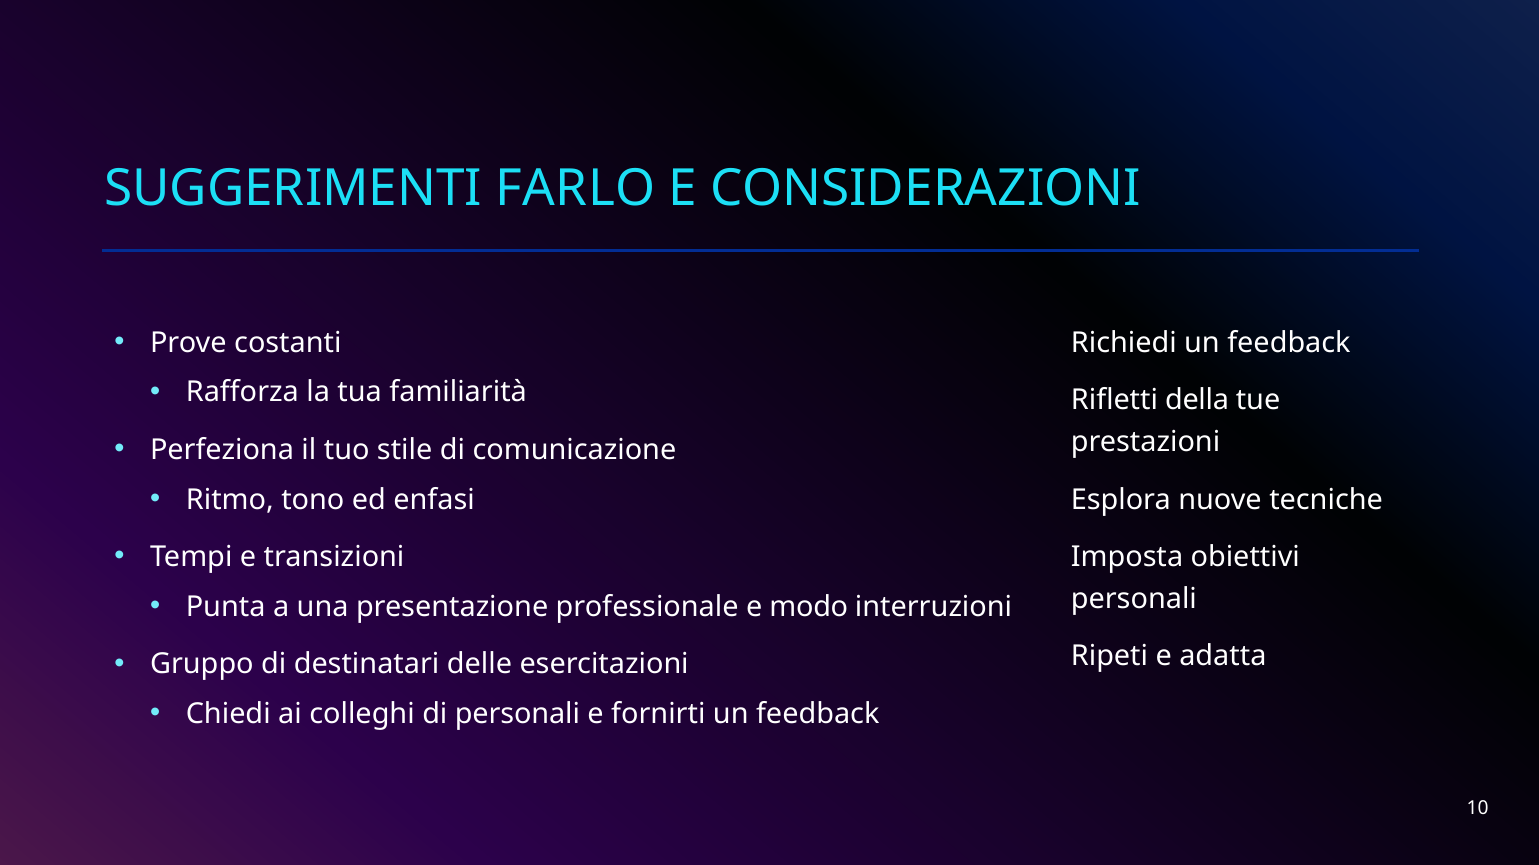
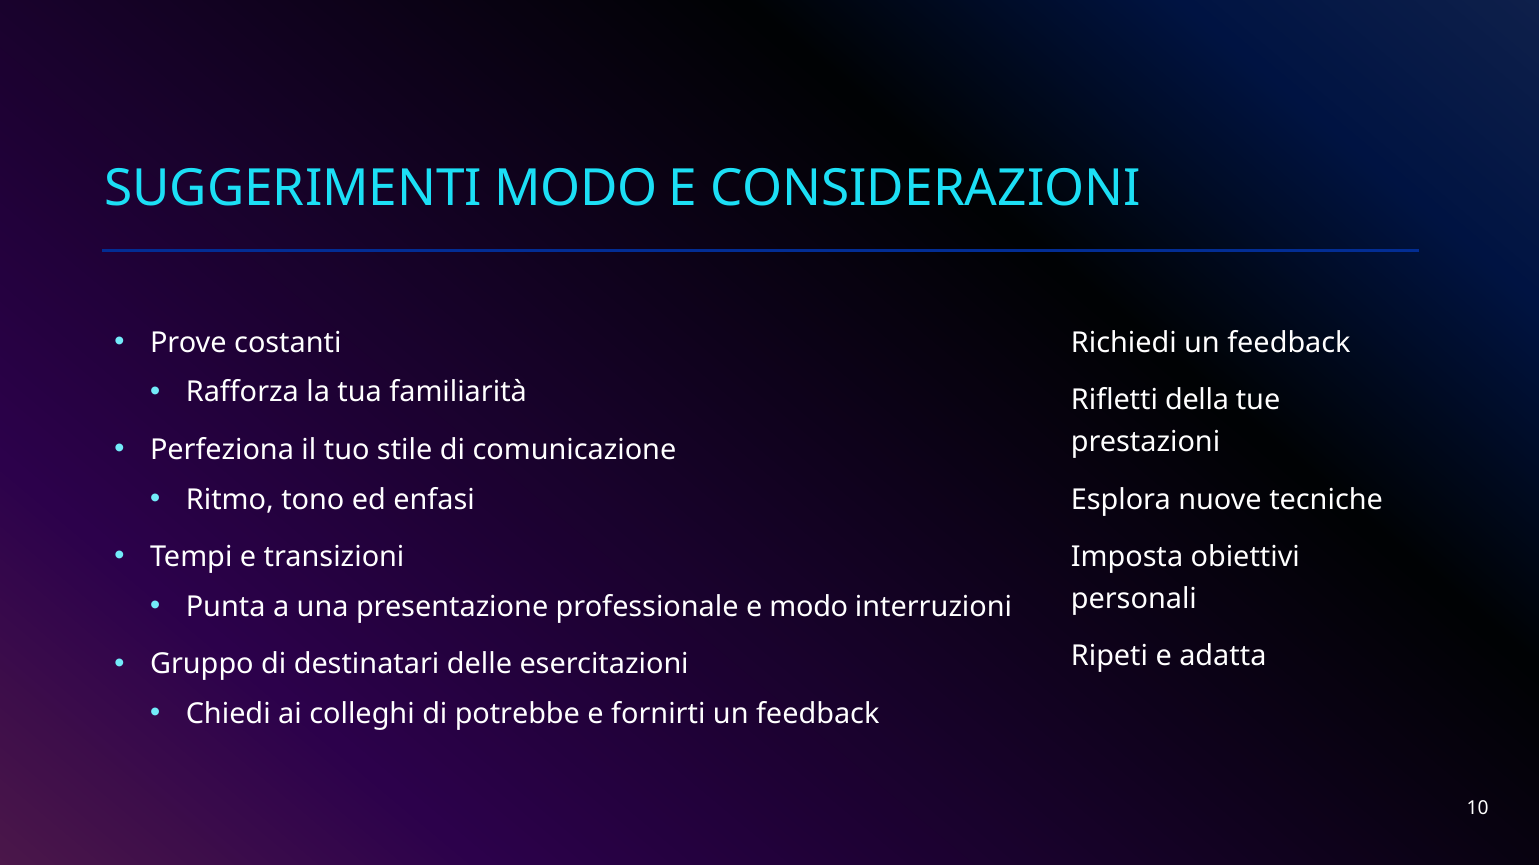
SUGGERIMENTI FARLO: FARLO -> MODO (576, 188)
di personali: personali -> potrebbe (517, 714)
